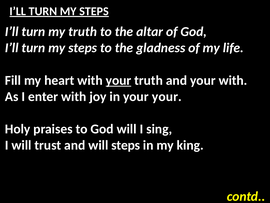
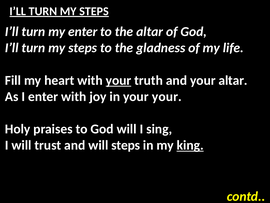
my truth: truth -> enter (83, 32)
your with: with -> altar (233, 80)
king underline: none -> present (190, 145)
